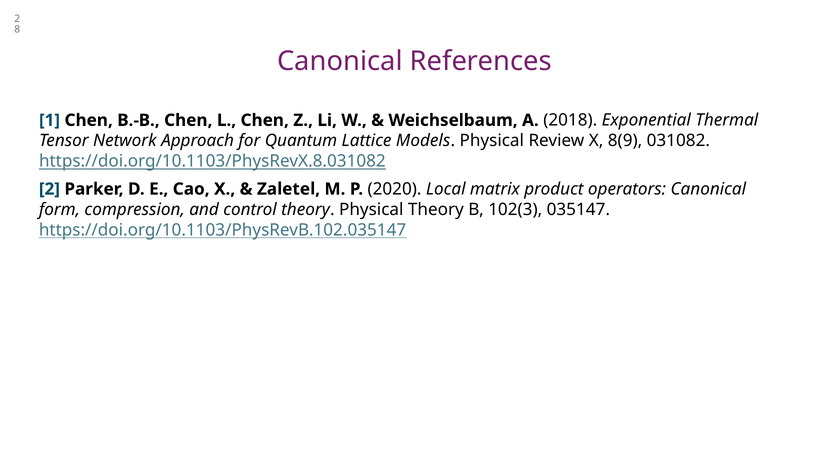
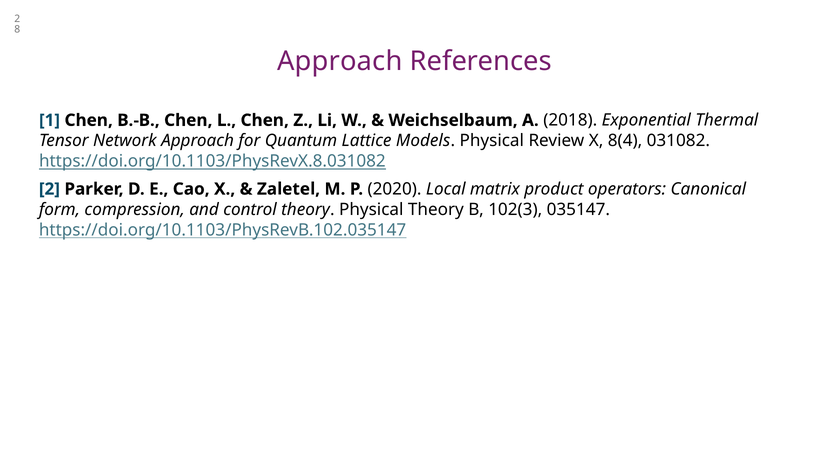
Canonical: Canonical -> Approach (340, 61)
8(9: 8(9 -> 8(4 (625, 141)
